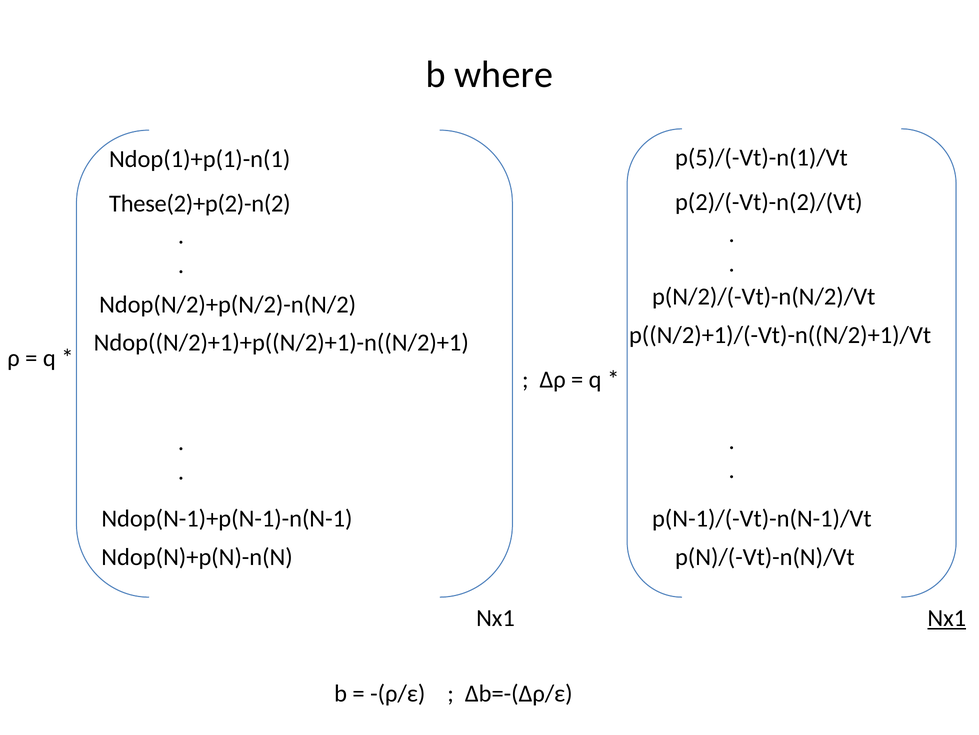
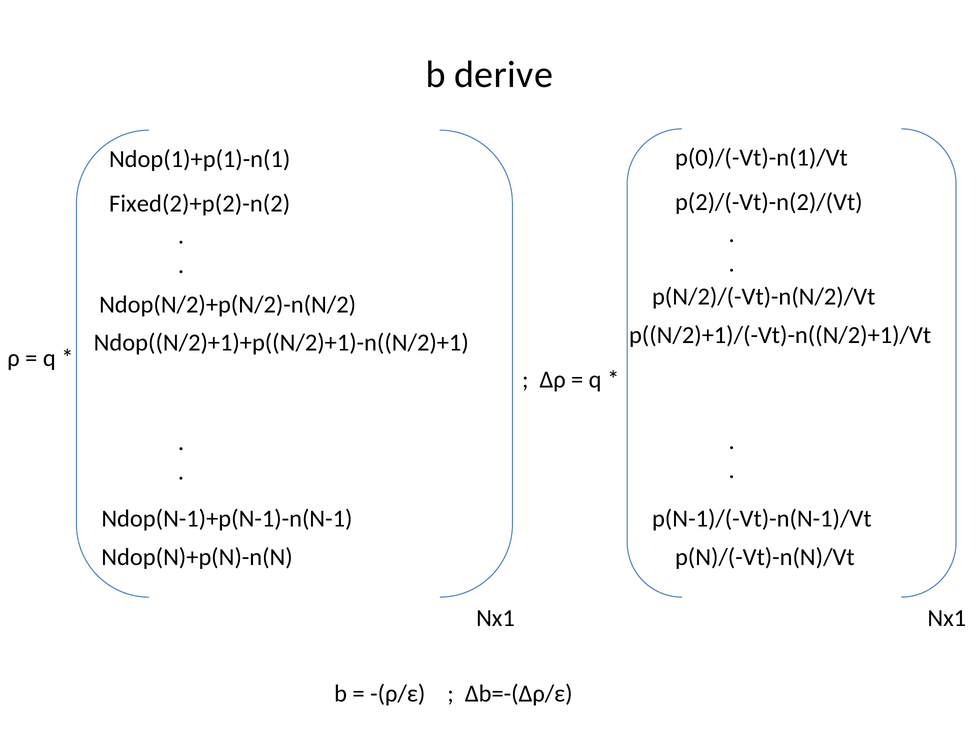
where: where -> derive (504, 75)
p(5)/(-Vt)-n(1)/Vt: p(5)/(-Vt)-n(1)/Vt -> p(0)/(-Vt)-n(1)/Vt (761, 158)
These(2)+p(2)-n(2: These(2)+p(2)-n(2 -> Fixed(2)+p(2)-n(2 (200, 203)
Nx1 underline: present -> none (947, 618)
